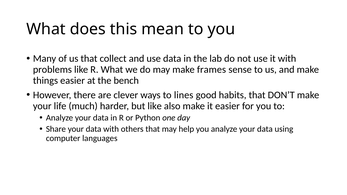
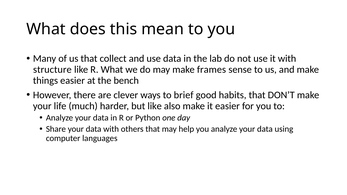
problems: problems -> structure (52, 70)
lines: lines -> brief (184, 95)
